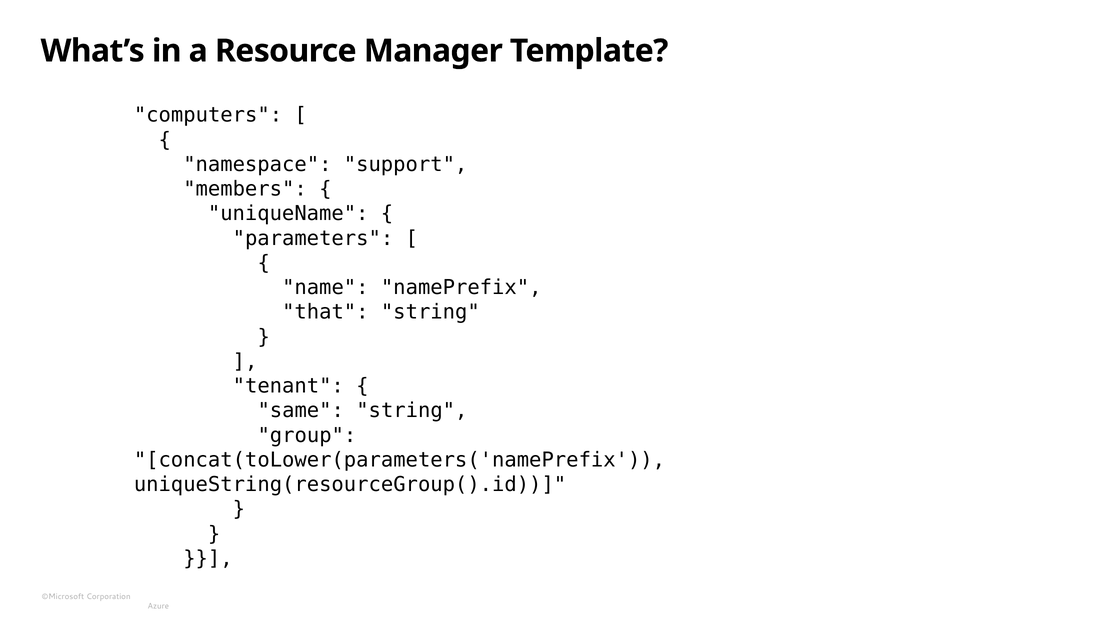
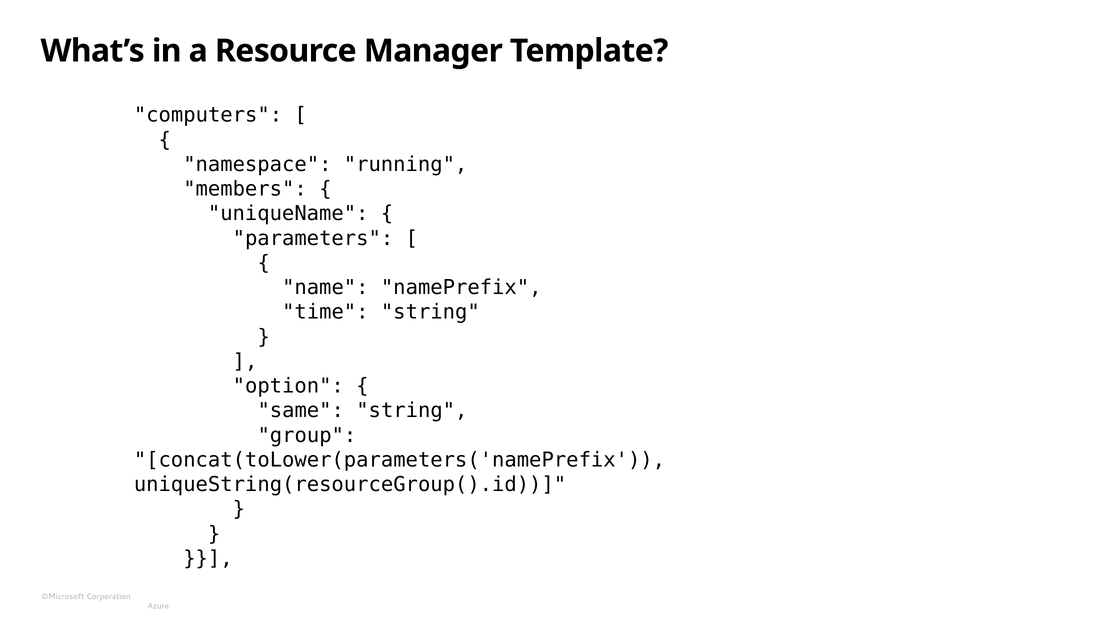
support: support -> running (406, 164)
that: that -> time (325, 312)
tenant: tenant -> option (288, 386)
